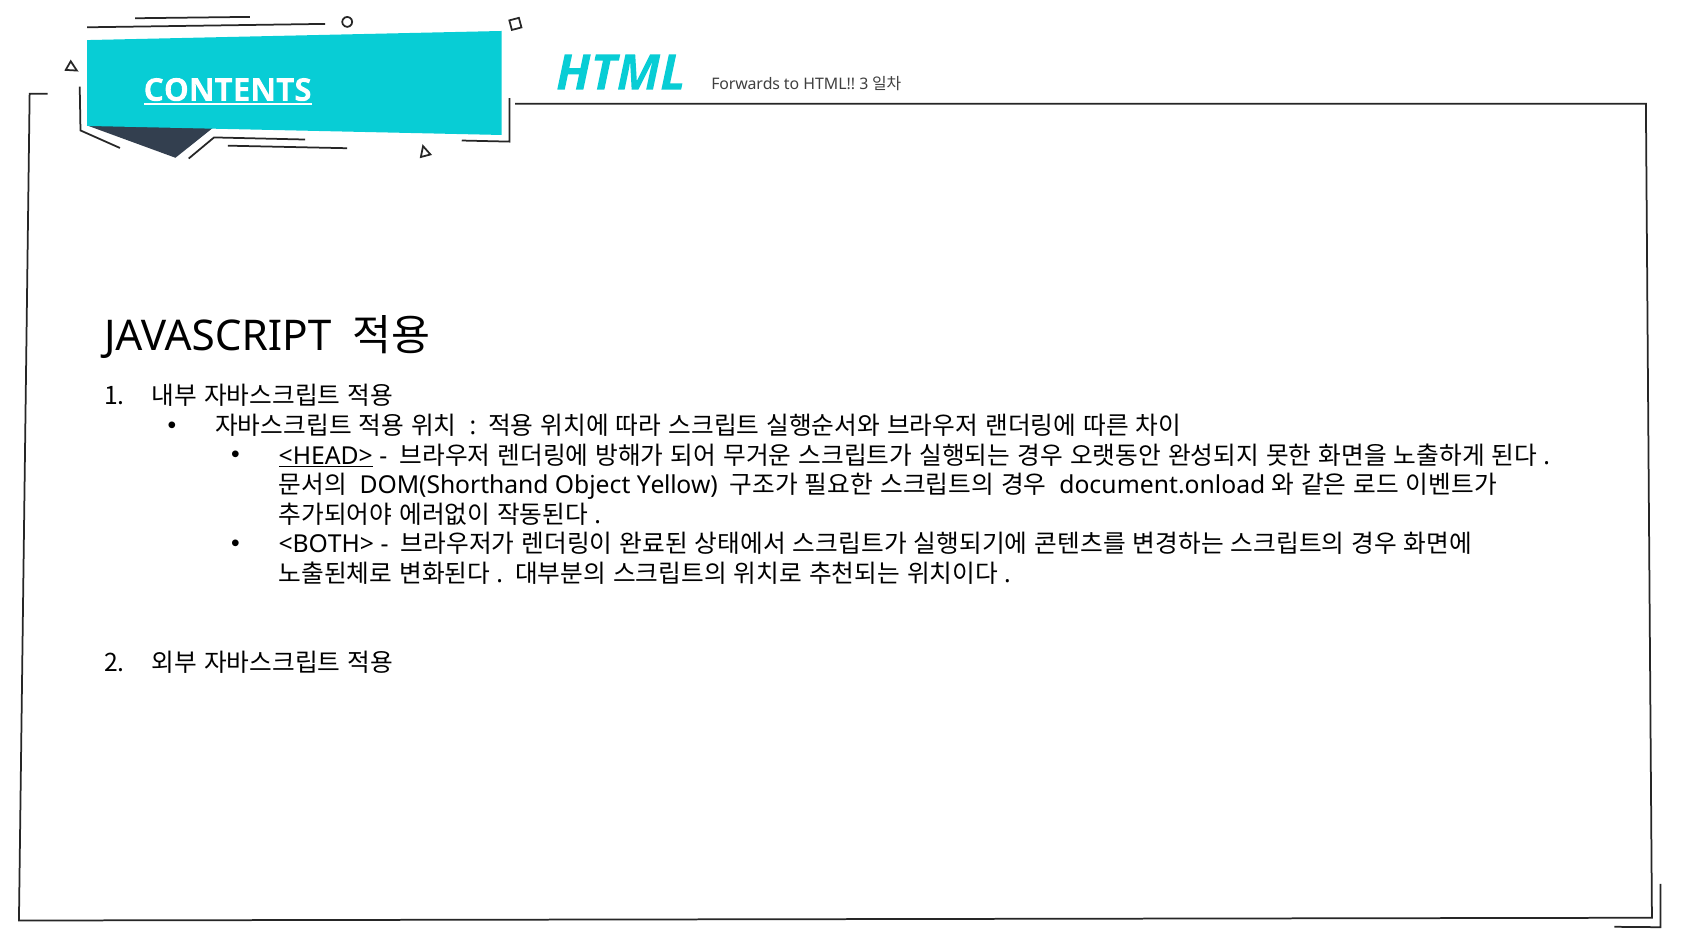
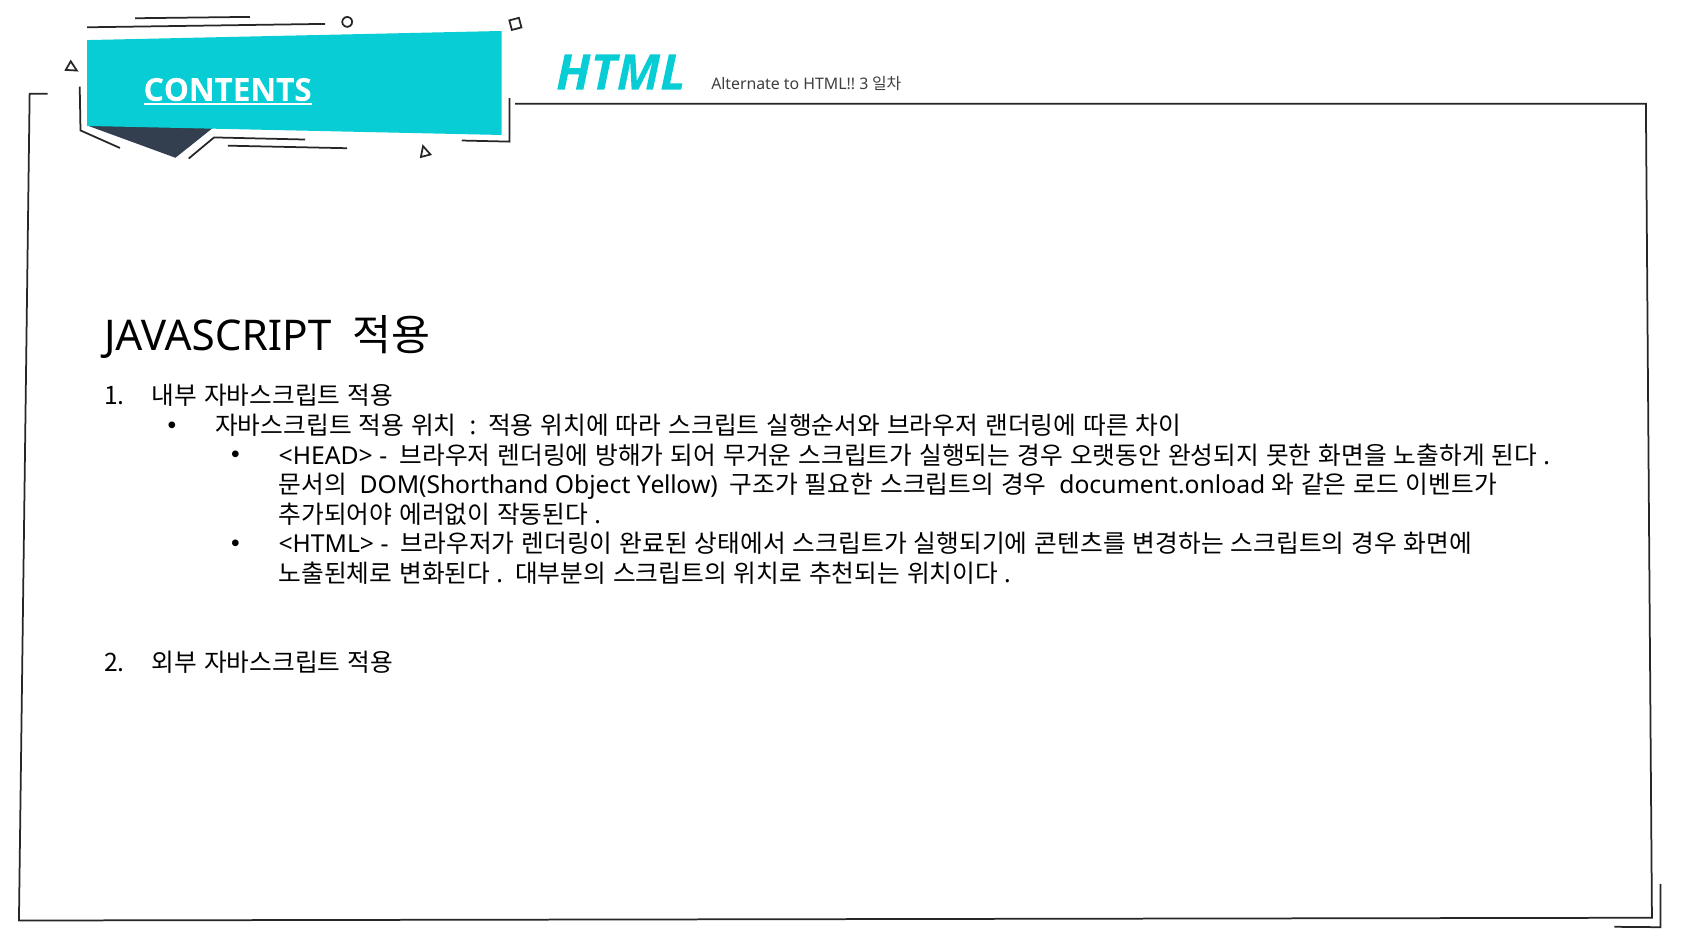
Forwards: Forwards -> Alternate (746, 84)
<HEAD> underline: present -> none (326, 456)
<BOTH>: <BOTH> -> <HTML> (326, 545)
